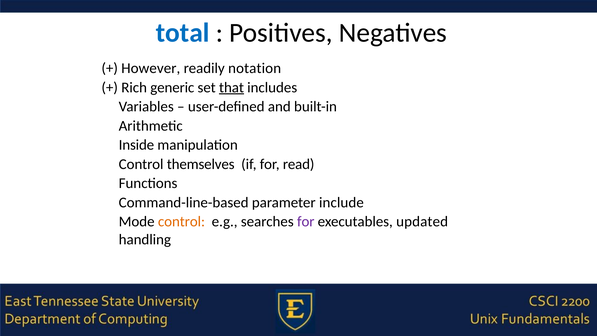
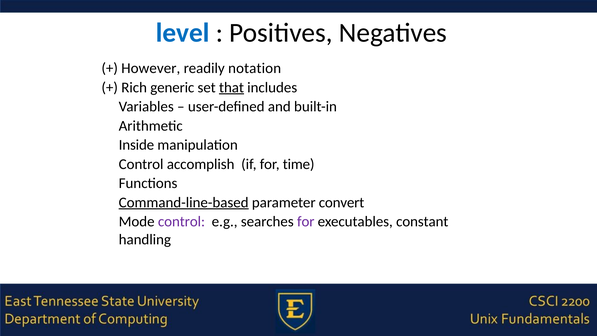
total: total -> level (183, 33)
themselves: themselves -> accomplish (201, 164)
read: read -> time (299, 164)
Command-line-based underline: none -> present (184, 202)
include: include -> convert (342, 202)
control colour: orange -> purple (181, 222)
updated: updated -> constant (422, 222)
